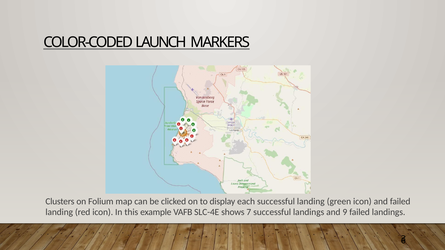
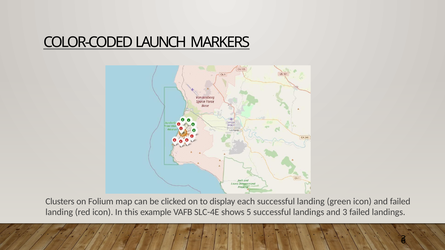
7: 7 -> 5 (249, 212)
and 9: 9 -> 3 (345, 212)
